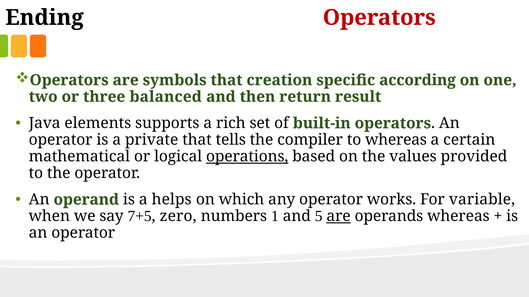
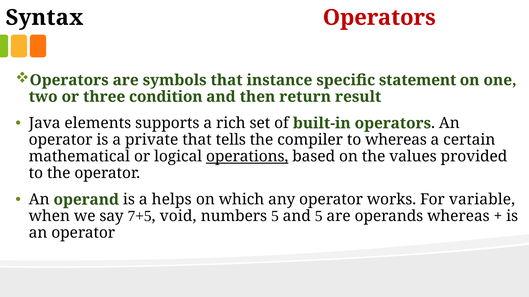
Ending: Ending -> Syntax (44, 18)
creation: creation -> instance (279, 80)
according: according -> statement (418, 80)
balanced: balanced -> condition (166, 97)
zero: zero -> void (178, 217)
numbers 1: 1 -> 5 (275, 217)
are underline: present -> none (339, 217)
